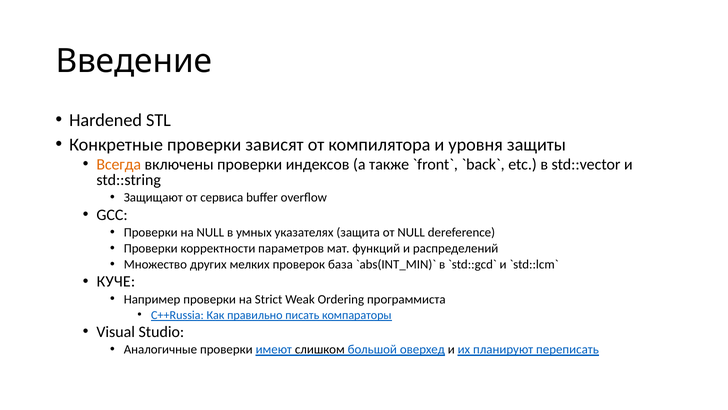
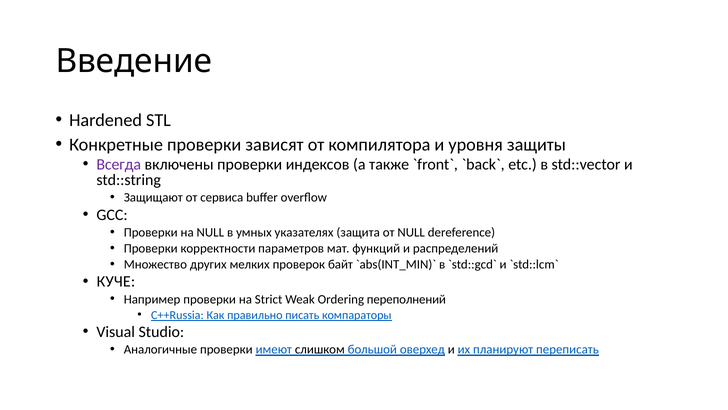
Всегда colour: orange -> purple (119, 164)
база: база -> байт (340, 264)
программиста: программиста -> переполнений (406, 299)
